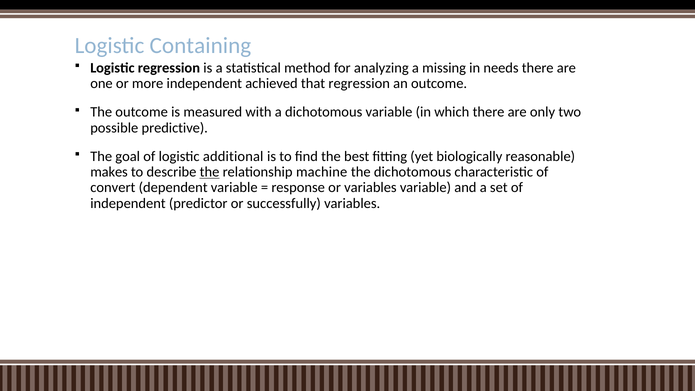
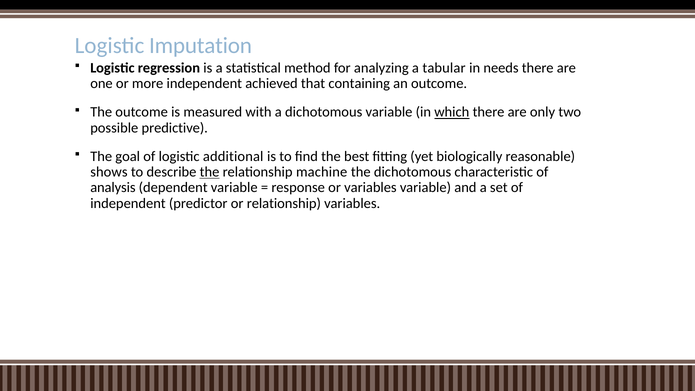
Containing: Containing -> Imputation (201, 46)
missing: missing -> tabular (444, 68)
that regression: regression -> containing (359, 83)
which underline: none -> present (452, 112)
makes: makes -> shows (109, 172)
convert: convert -> analysis (113, 188)
or successfully: successfully -> relationship (284, 203)
